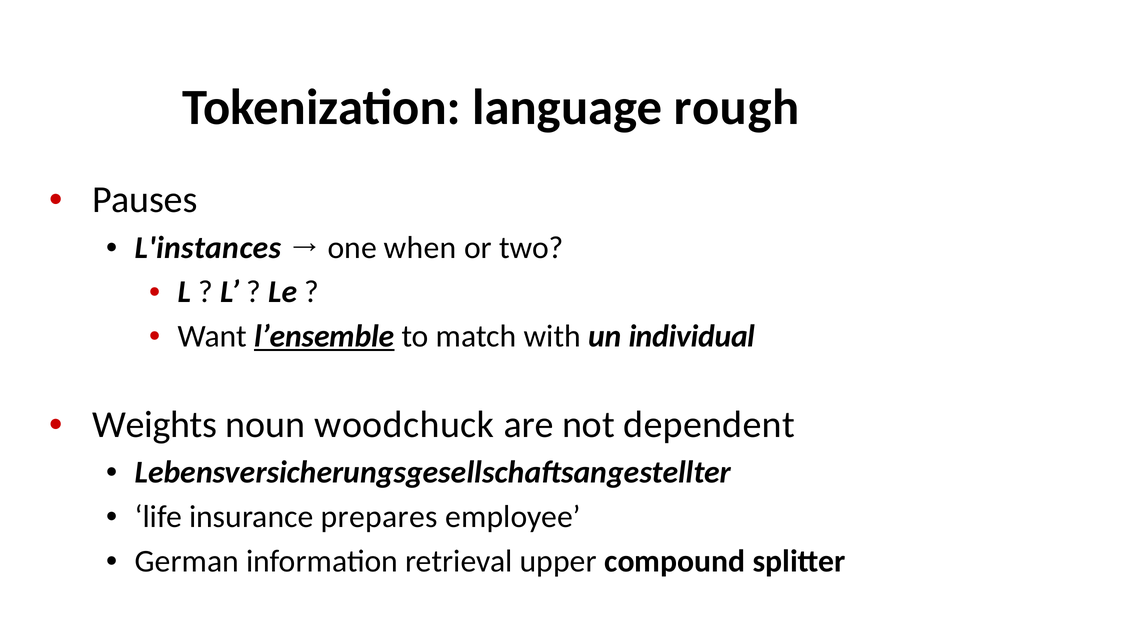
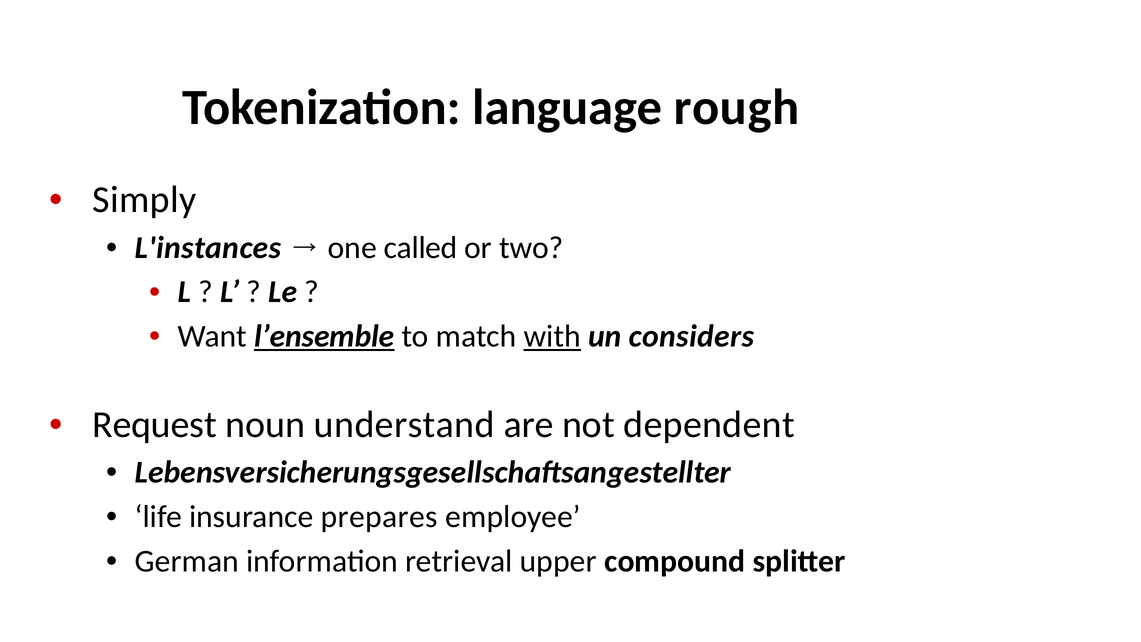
Pauses: Pauses -> Simply (144, 200)
when: when -> called (421, 248)
with underline: none -> present (552, 336)
individual: individual -> considers (692, 336)
Weights: Weights -> Request (154, 425)
woodchuck: woodchuck -> understand (404, 425)
